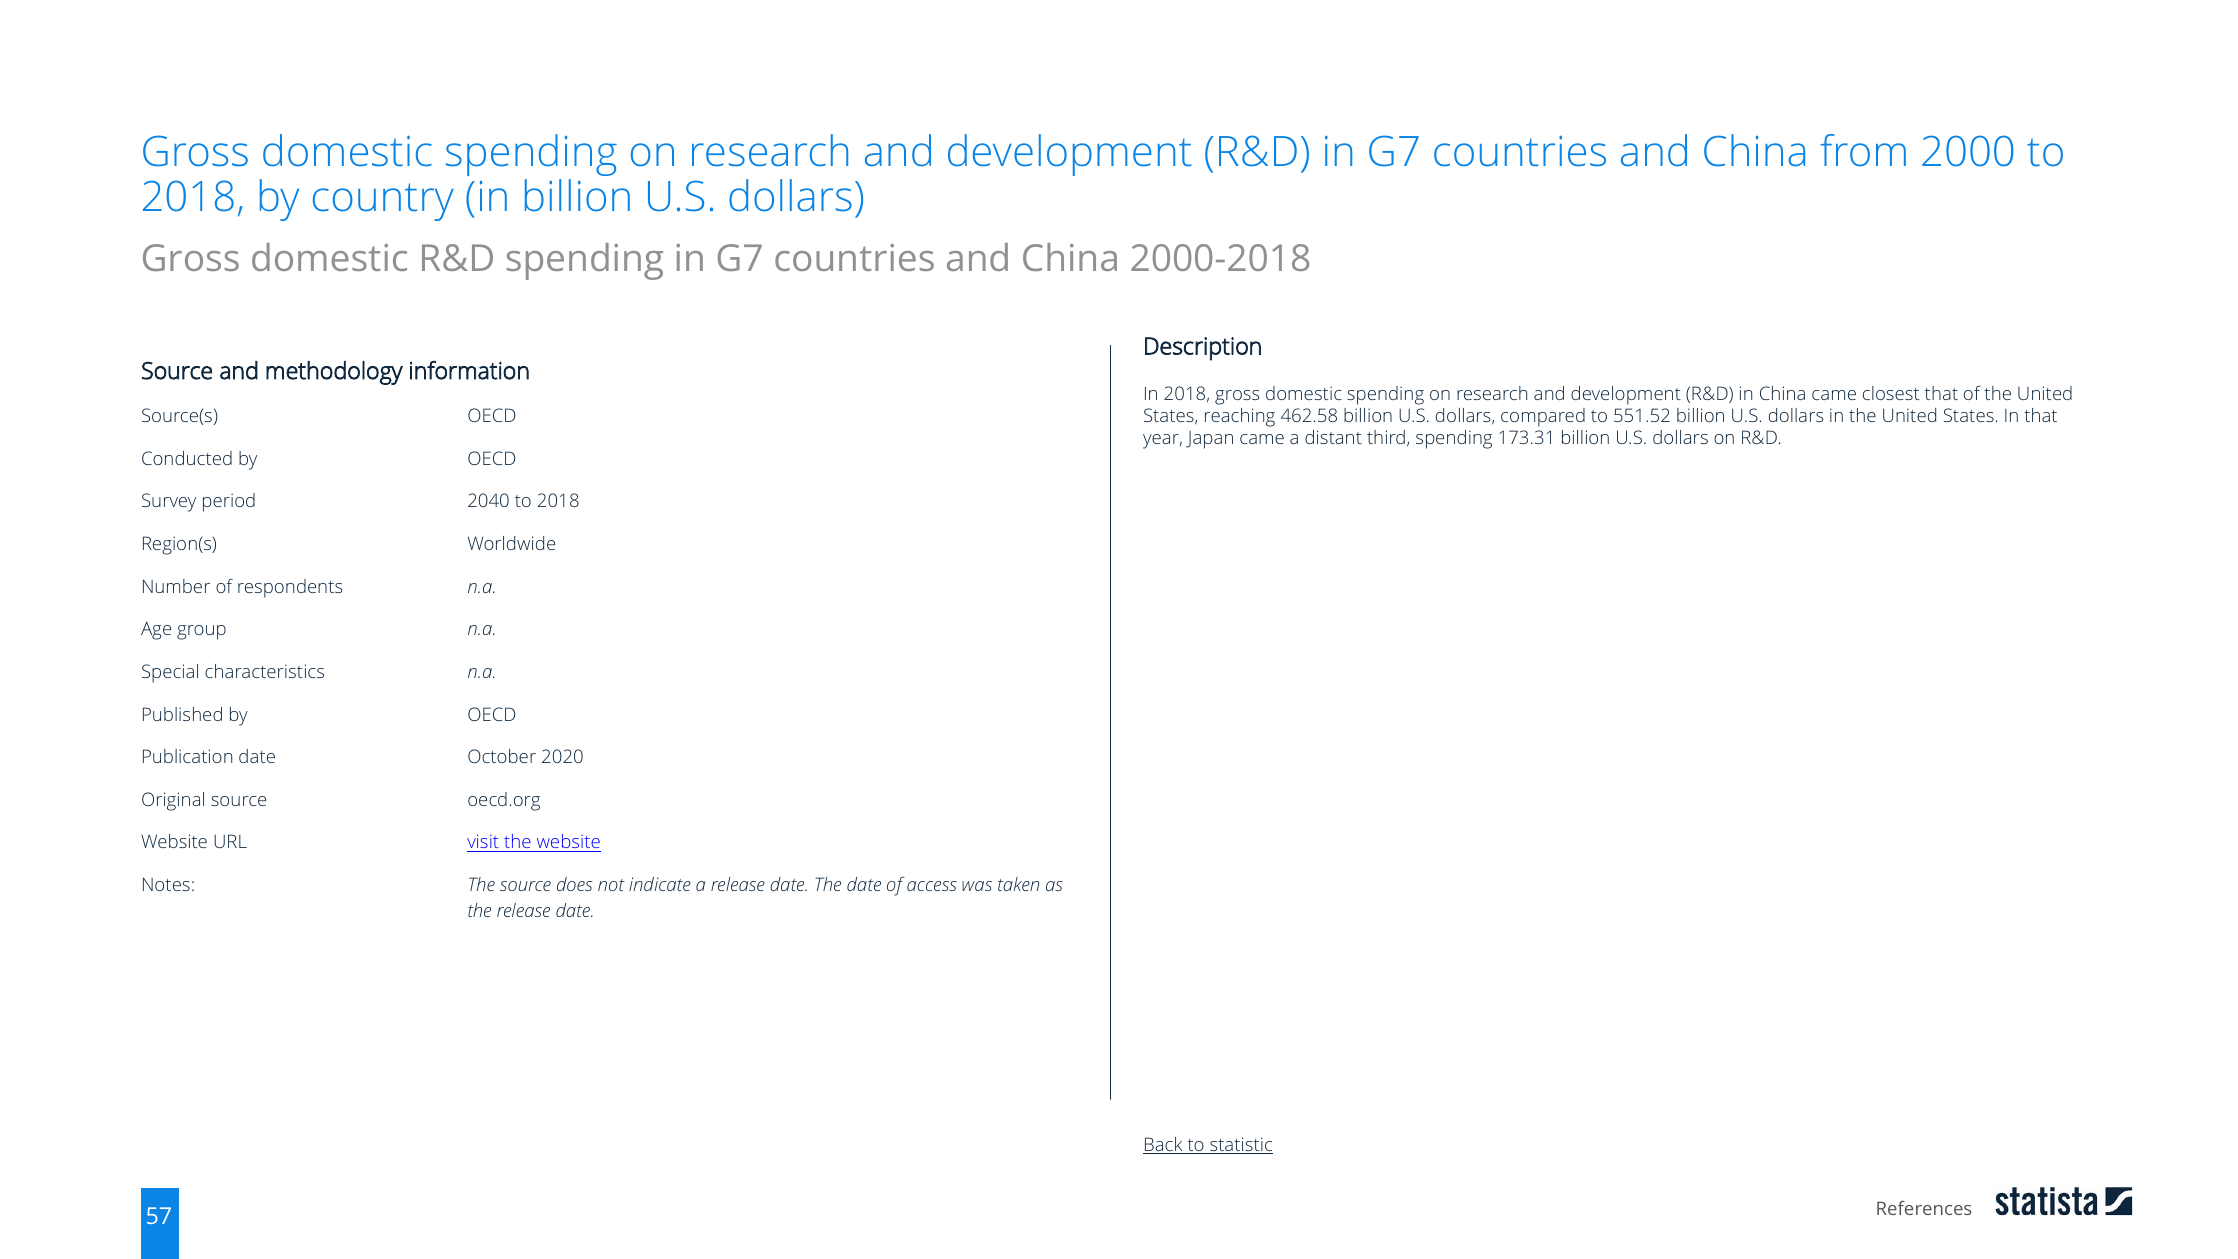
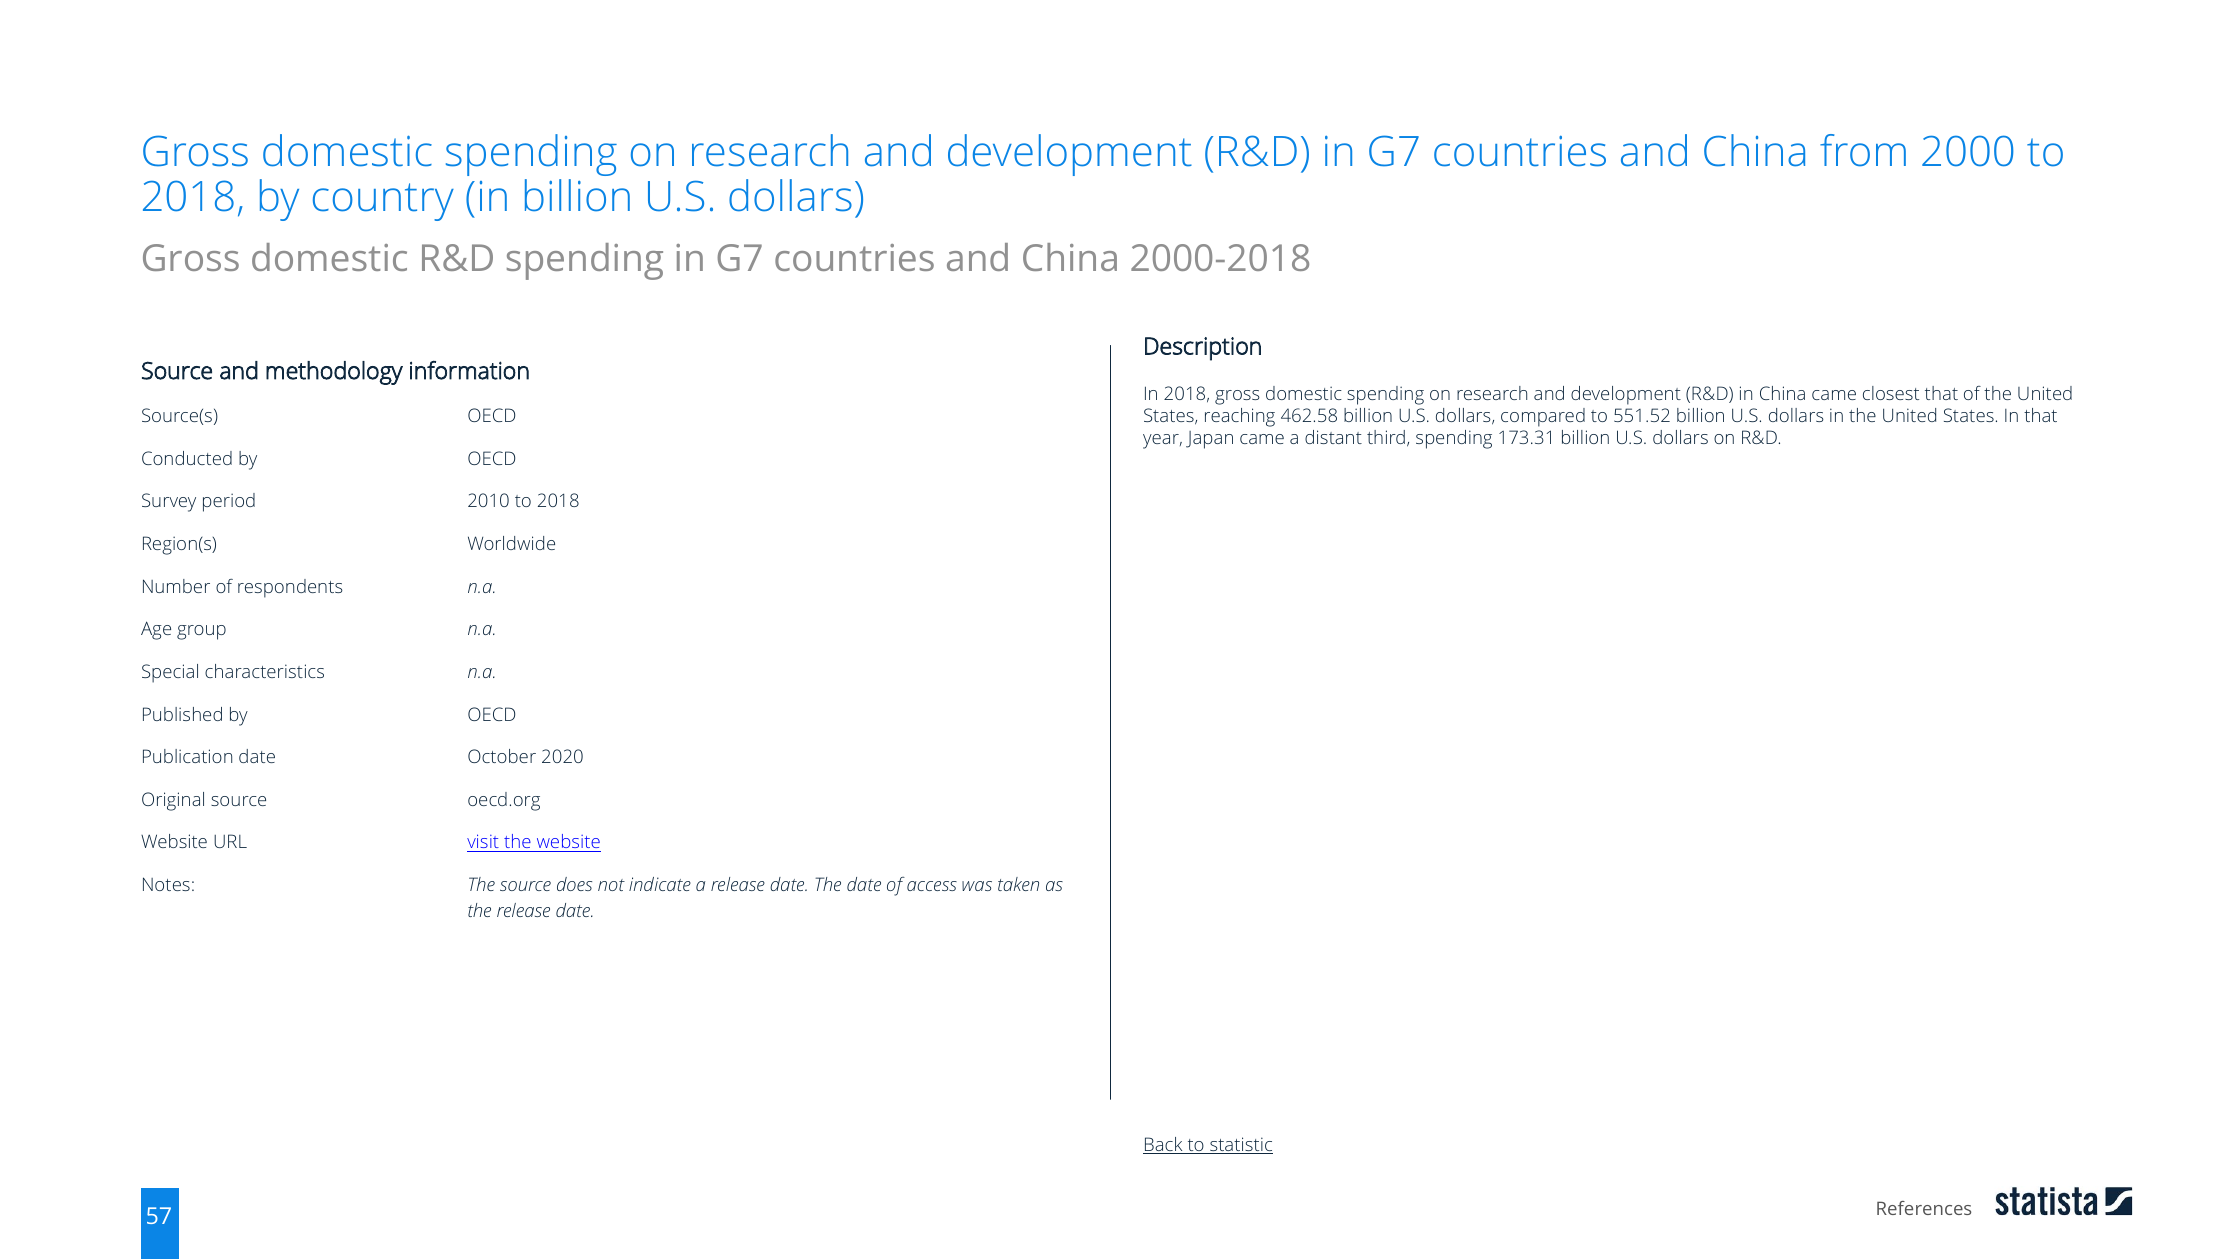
2040: 2040 -> 2010 (489, 502)
